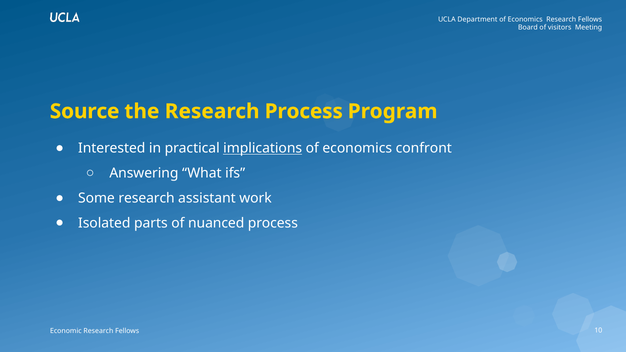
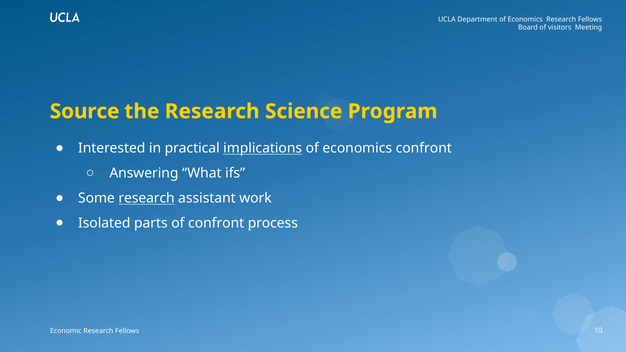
Research Process: Process -> Science (304, 112)
research underline: none -> present (147, 198)
of nuanced: nuanced -> confront (216, 224)
